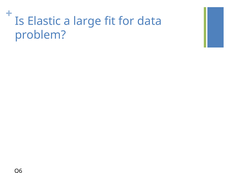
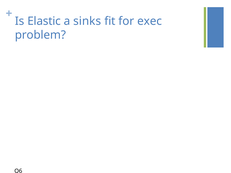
large: large -> sinks (87, 21)
data: data -> exec (150, 21)
